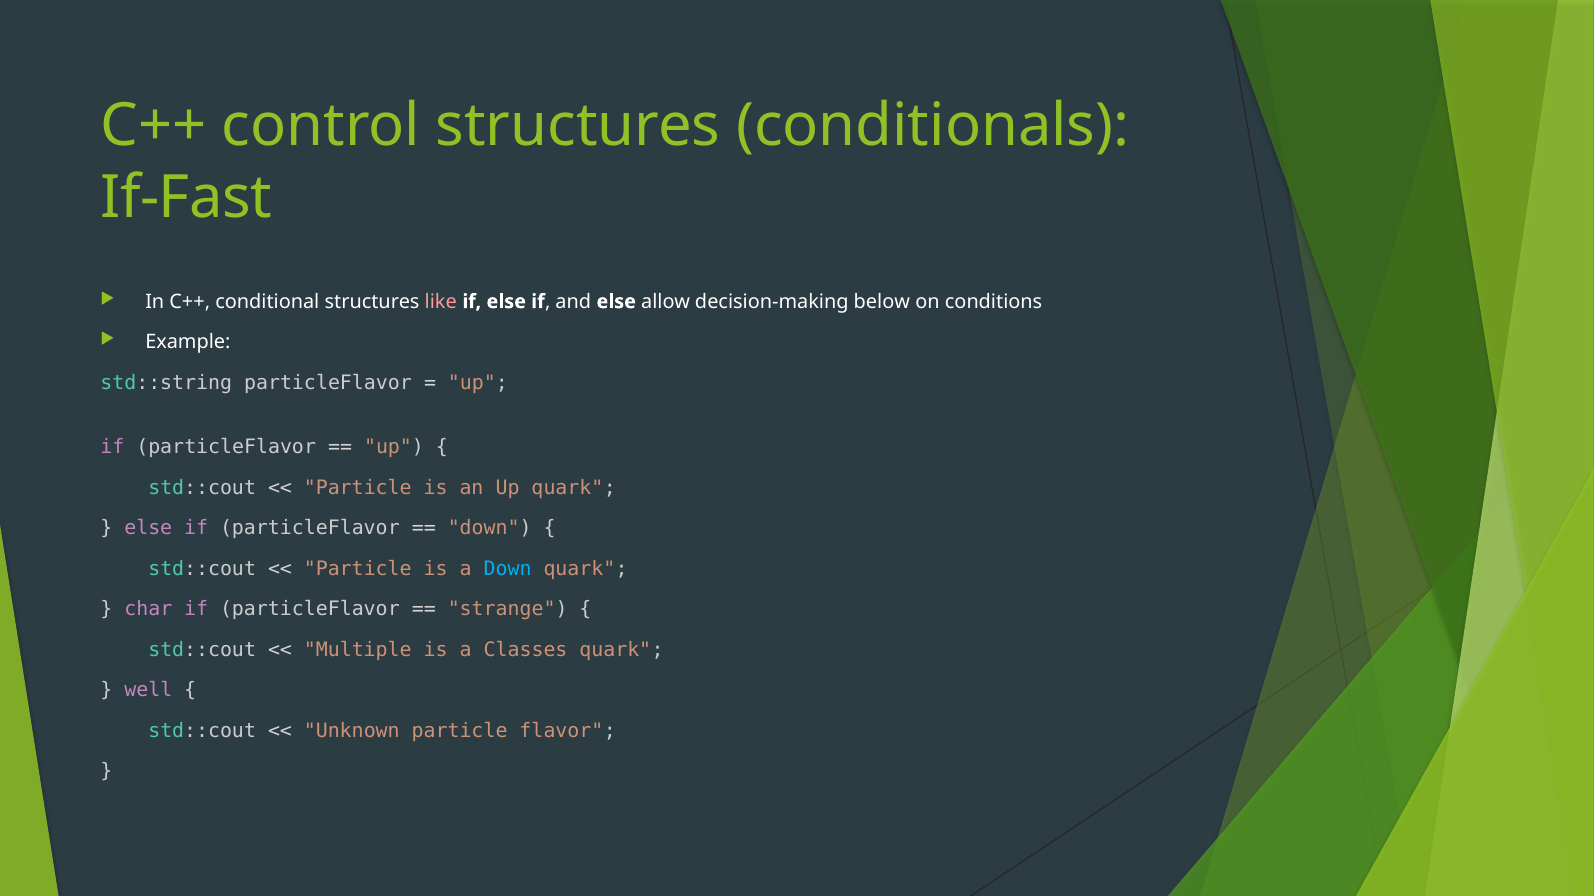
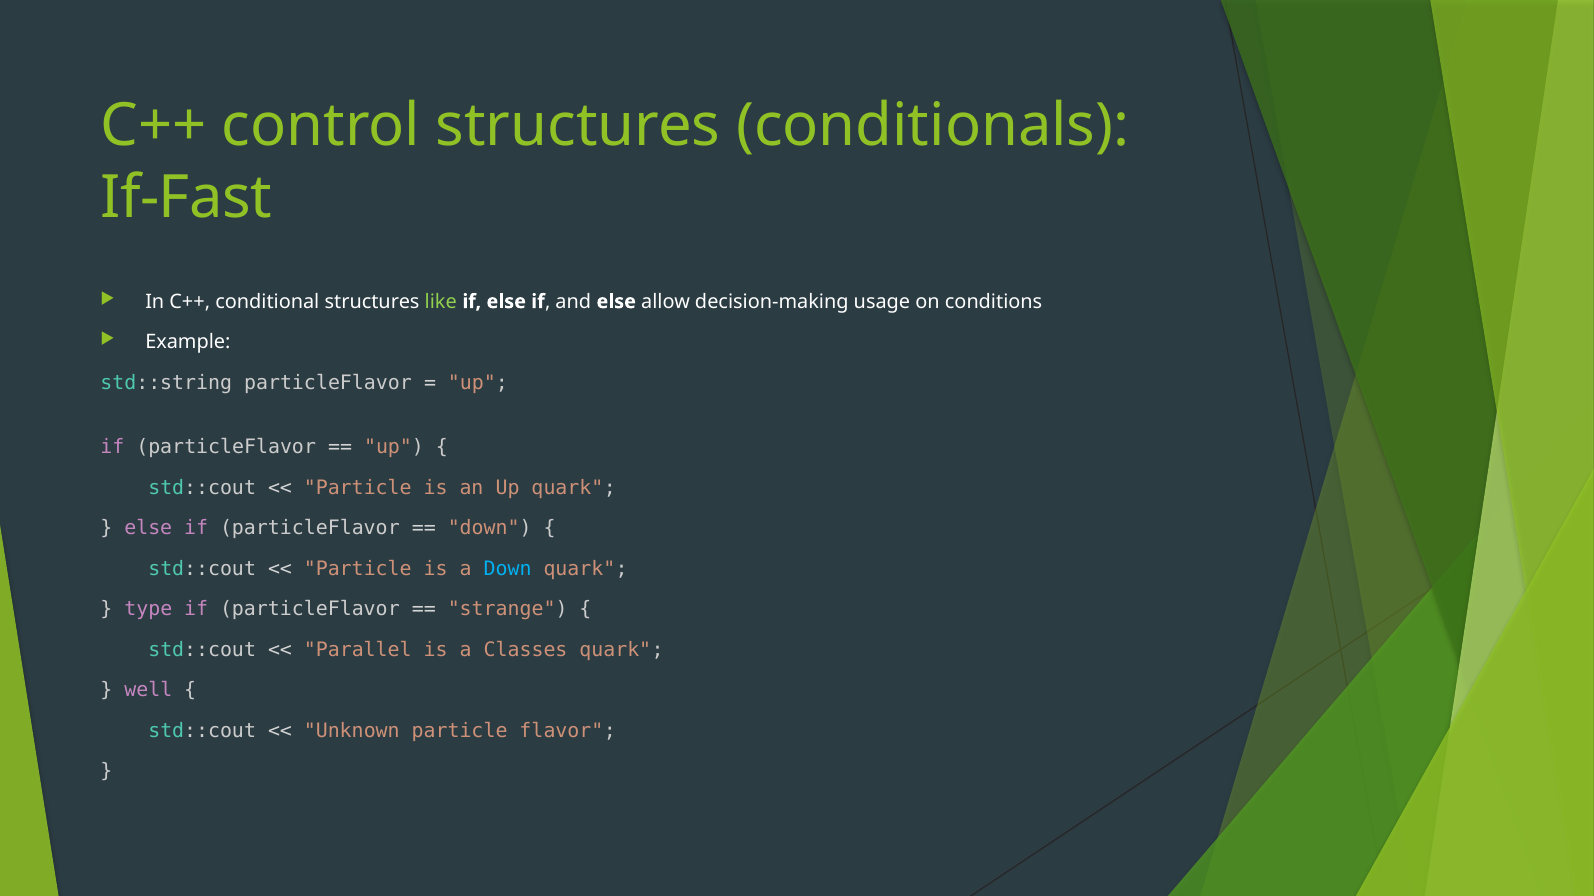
like colour: pink -> light green (441, 302)
below: below -> usage (882, 302)
char: char -> type (148, 609)
Multiple: Multiple -> Parallel (358, 650)
